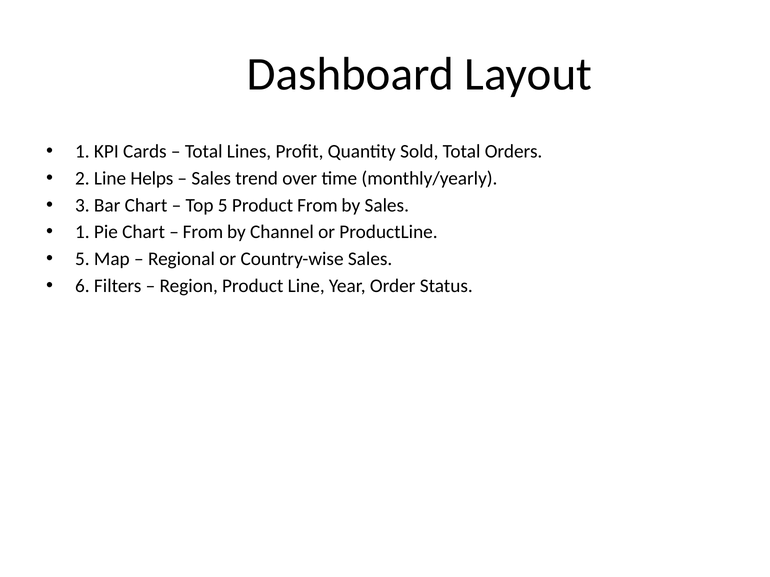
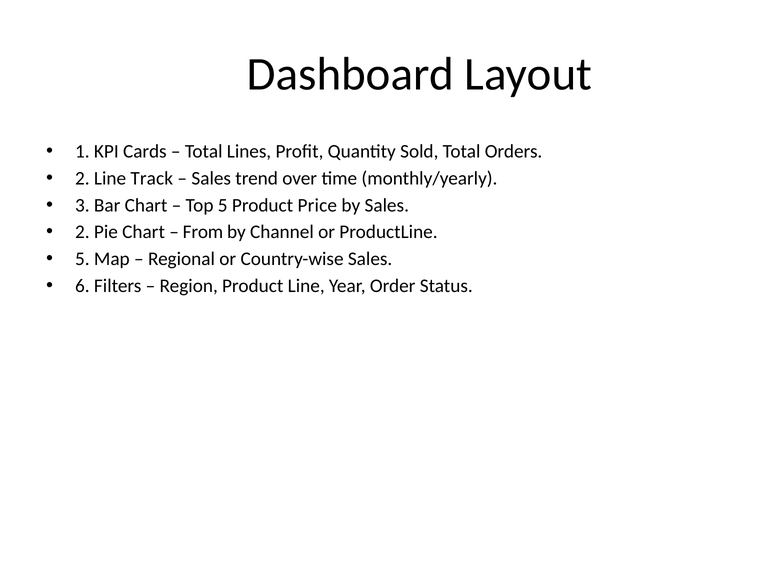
Helps: Helps -> Track (152, 178)
Product From: From -> Price (317, 205)
1: 1 -> 2 (82, 232)
